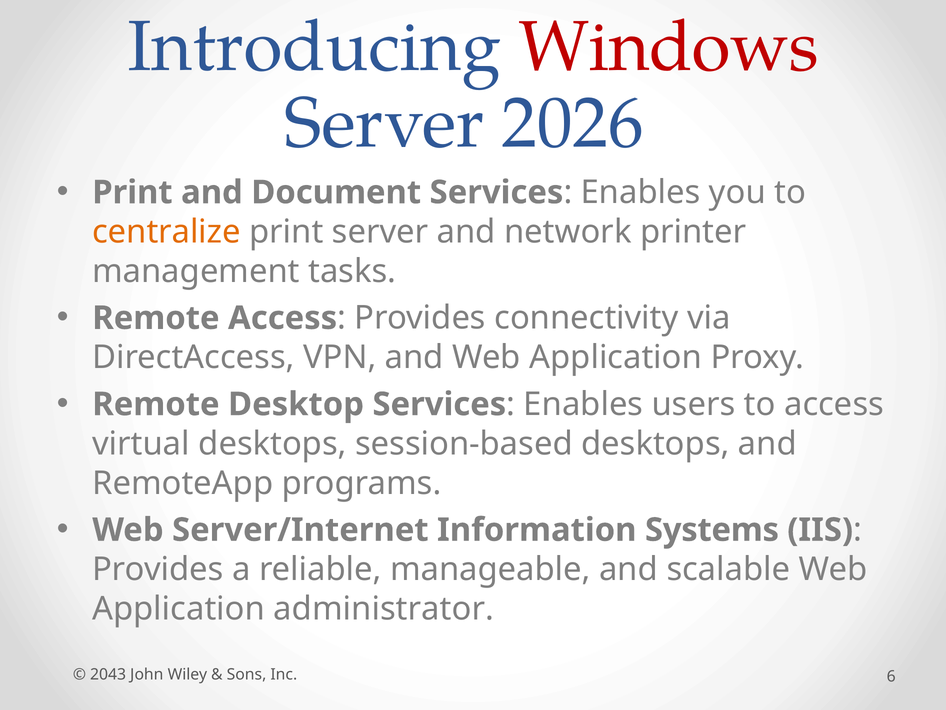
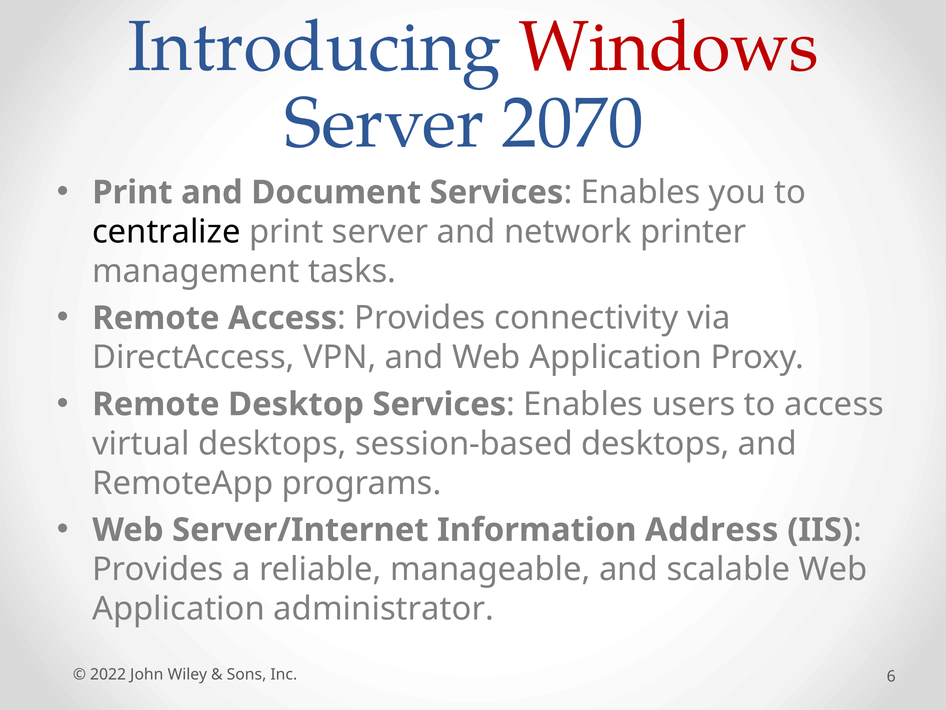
2026: 2026 -> 2070 (573, 123)
centralize colour: orange -> black (166, 232)
Systems: Systems -> Address (712, 530)
2043: 2043 -> 2022 (108, 674)
